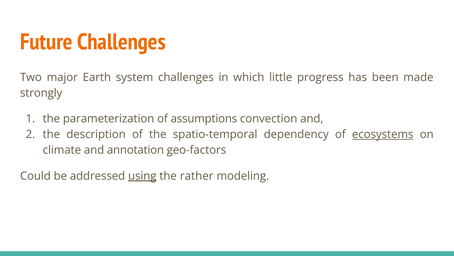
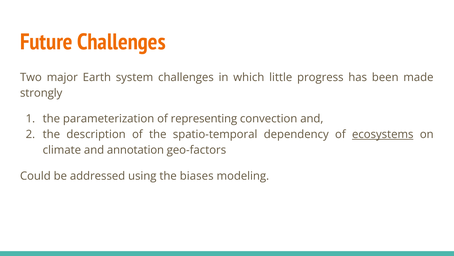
assumptions: assumptions -> representing (204, 118)
using underline: present -> none (142, 176)
rather: rather -> biases (197, 176)
